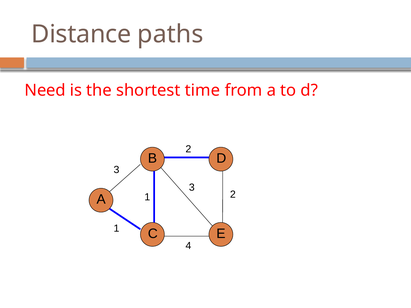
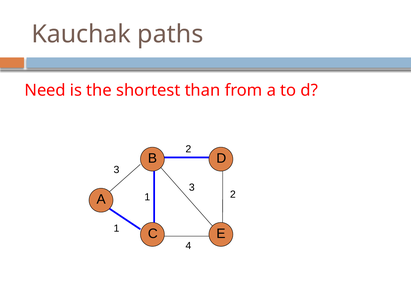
Distance: Distance -> Kauchak (81, 34)
time: time -> than (203, 90)
